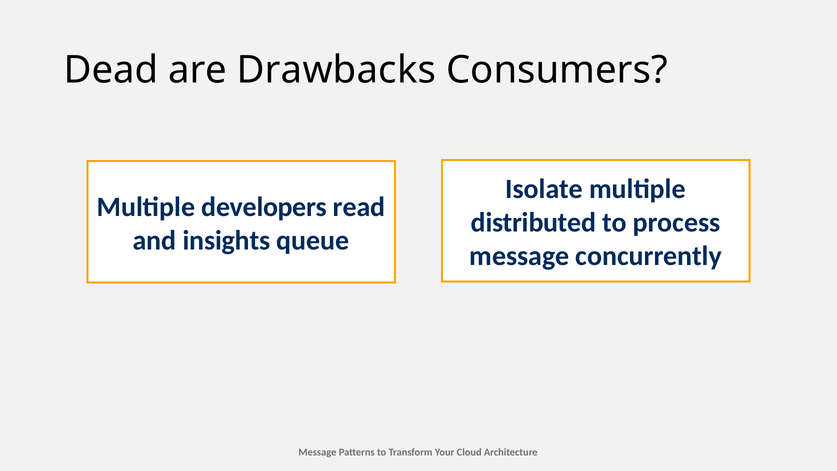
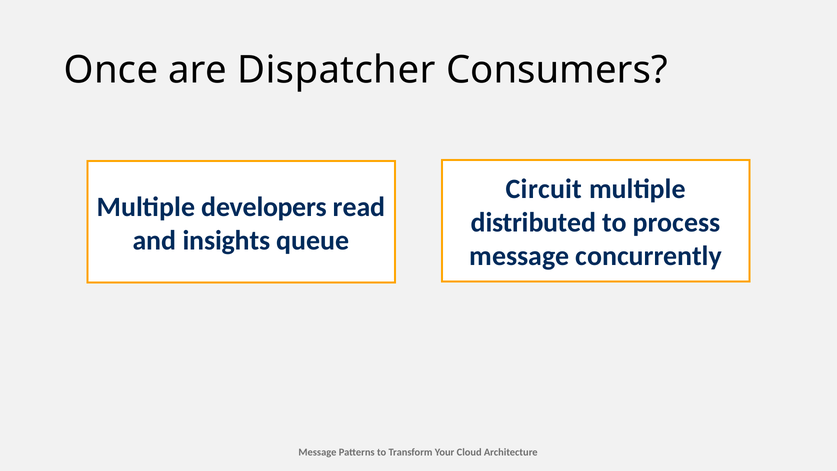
Dead: Dead -> Once (111, 70)
Drawbacks: Drawbacks -> Dispatcher (336, 70)
Isolate: Isolate -> Circuit (544, 189)
